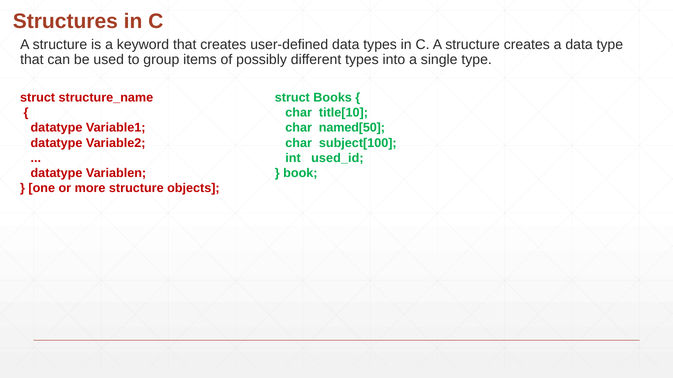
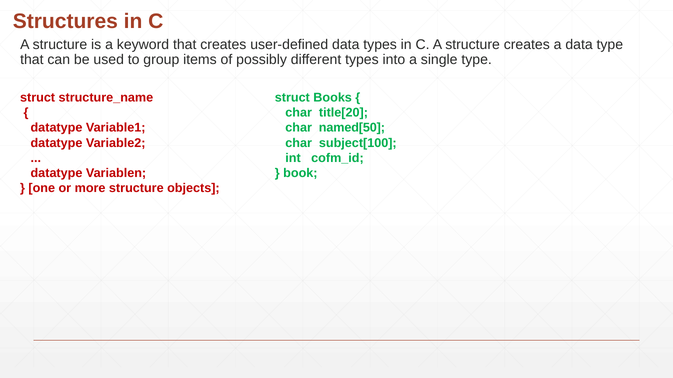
title[10: title[10 -> title[20 (343, 113)
used_id: used_id -> cofm_id (337, 158)
